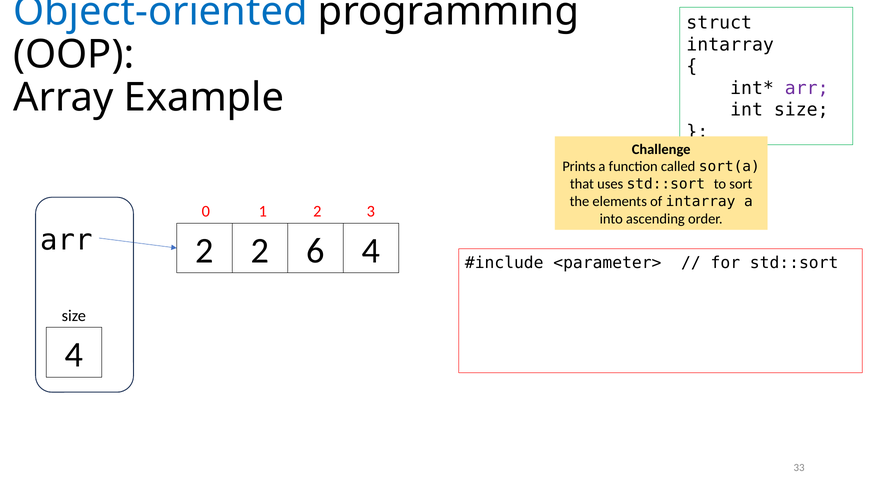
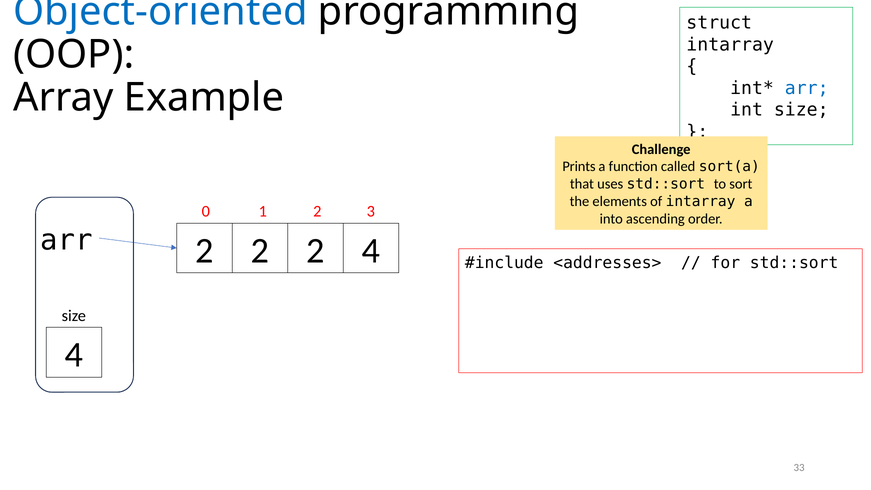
arr colour: purple -> blue (807, 88)
2 2 6: 6 -> 2 (316, 251)
<parameter>: <parameter> -> <addresses> (607, 263)
